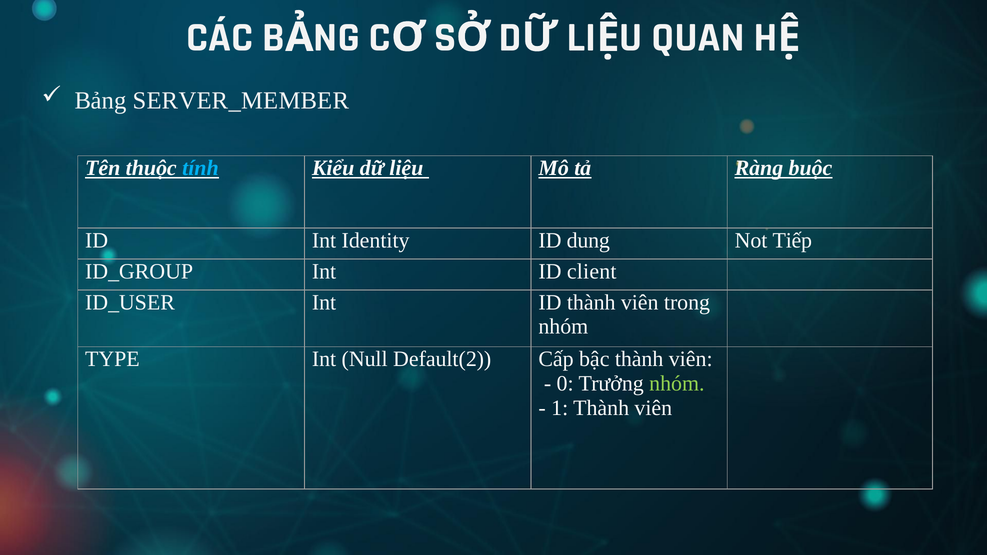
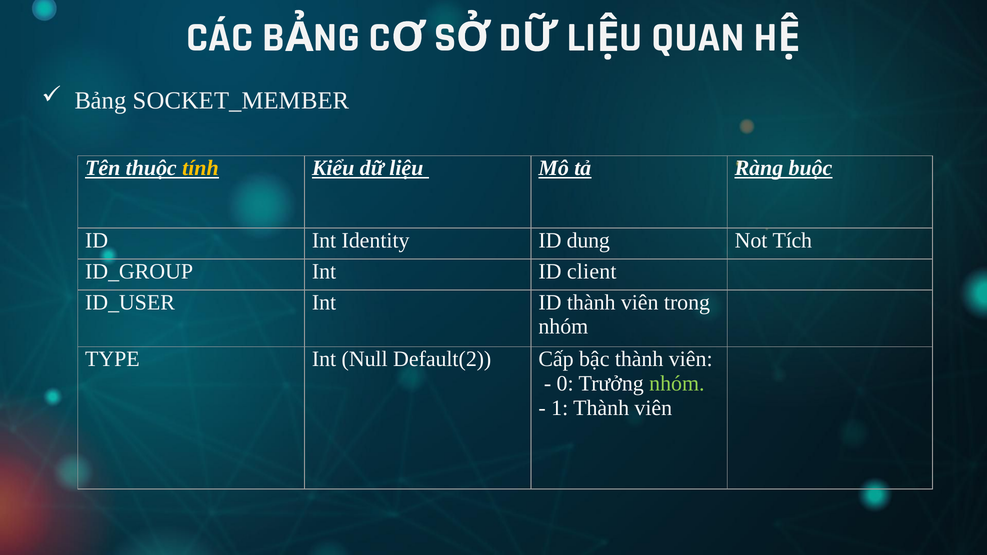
SERVER_MEMBER: SERVER_MEMBER -> SOCKET_MEMBER (241, 101)
tính colour: light blue -> yellow (200, 168)
Tiếp: Tiếp -> Tích (792, 241)
